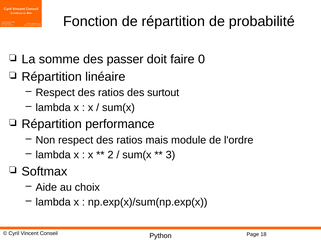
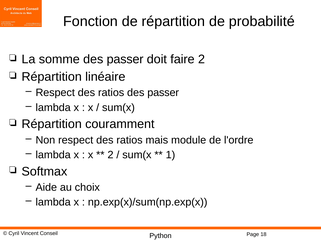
faire 0: 0 -> 2 (201, 60)
ratios des surtout: surtout -> passer (163, 93)
performance: performance -> couramment (120, 124)
3: 3 -> 1 (170, 155)
